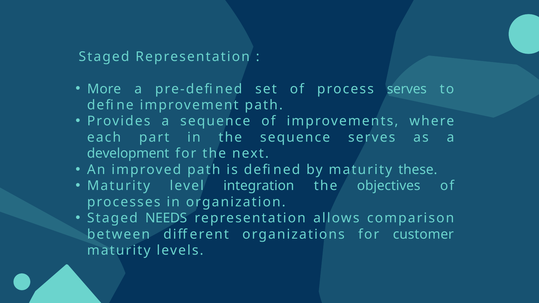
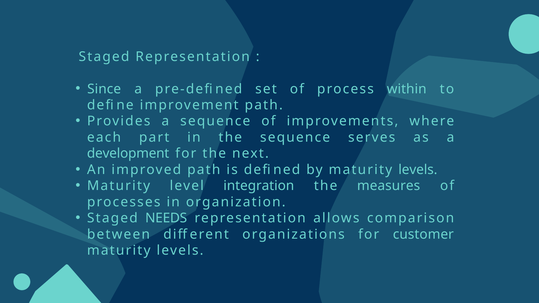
More: More -> Since (104, 89)
process serves: serves -> within (407, 89)
by maturity these: these -> levels (418, 170)
objectives: objectives -> measures (389, 186)
